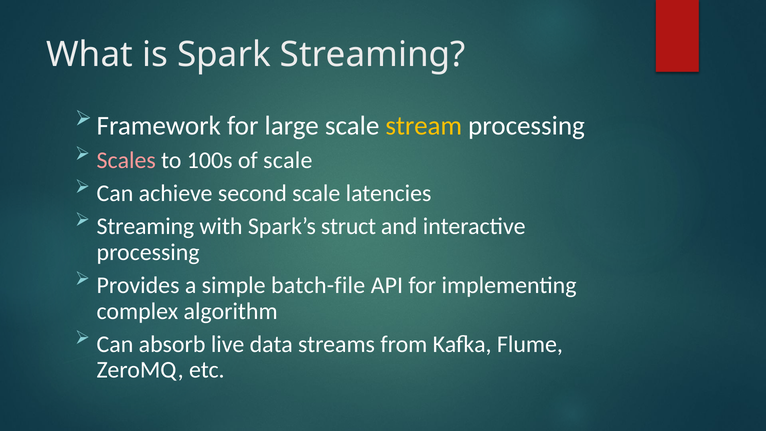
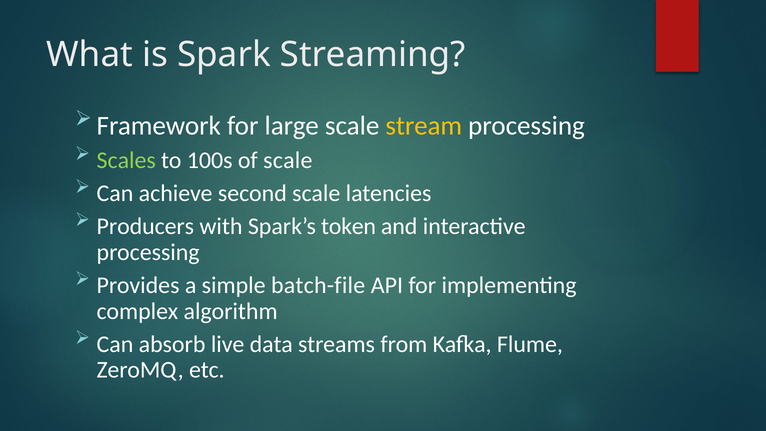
Scales colour: pink -> light green (126, 160)
Streaming: Streaming -> Producers (145, 226)
struct: struct -> token (349, 226)
